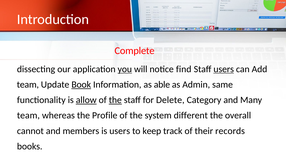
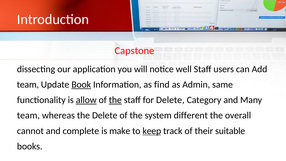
Complete: Complete -> Capstone (134, 51)
you underline: present -> none (125, 69)
find: find -> well (184, 69)
users underline: present -> none (224, 69)
able: able -> find (162, 84)
the Profile: Profile -> Delete (105, 115)
members: members -> complete (81, 131)
is users: users -> make (120, 131)
keep underline: none -> present (152, 131)
records: records -> suitable (230, 131)
